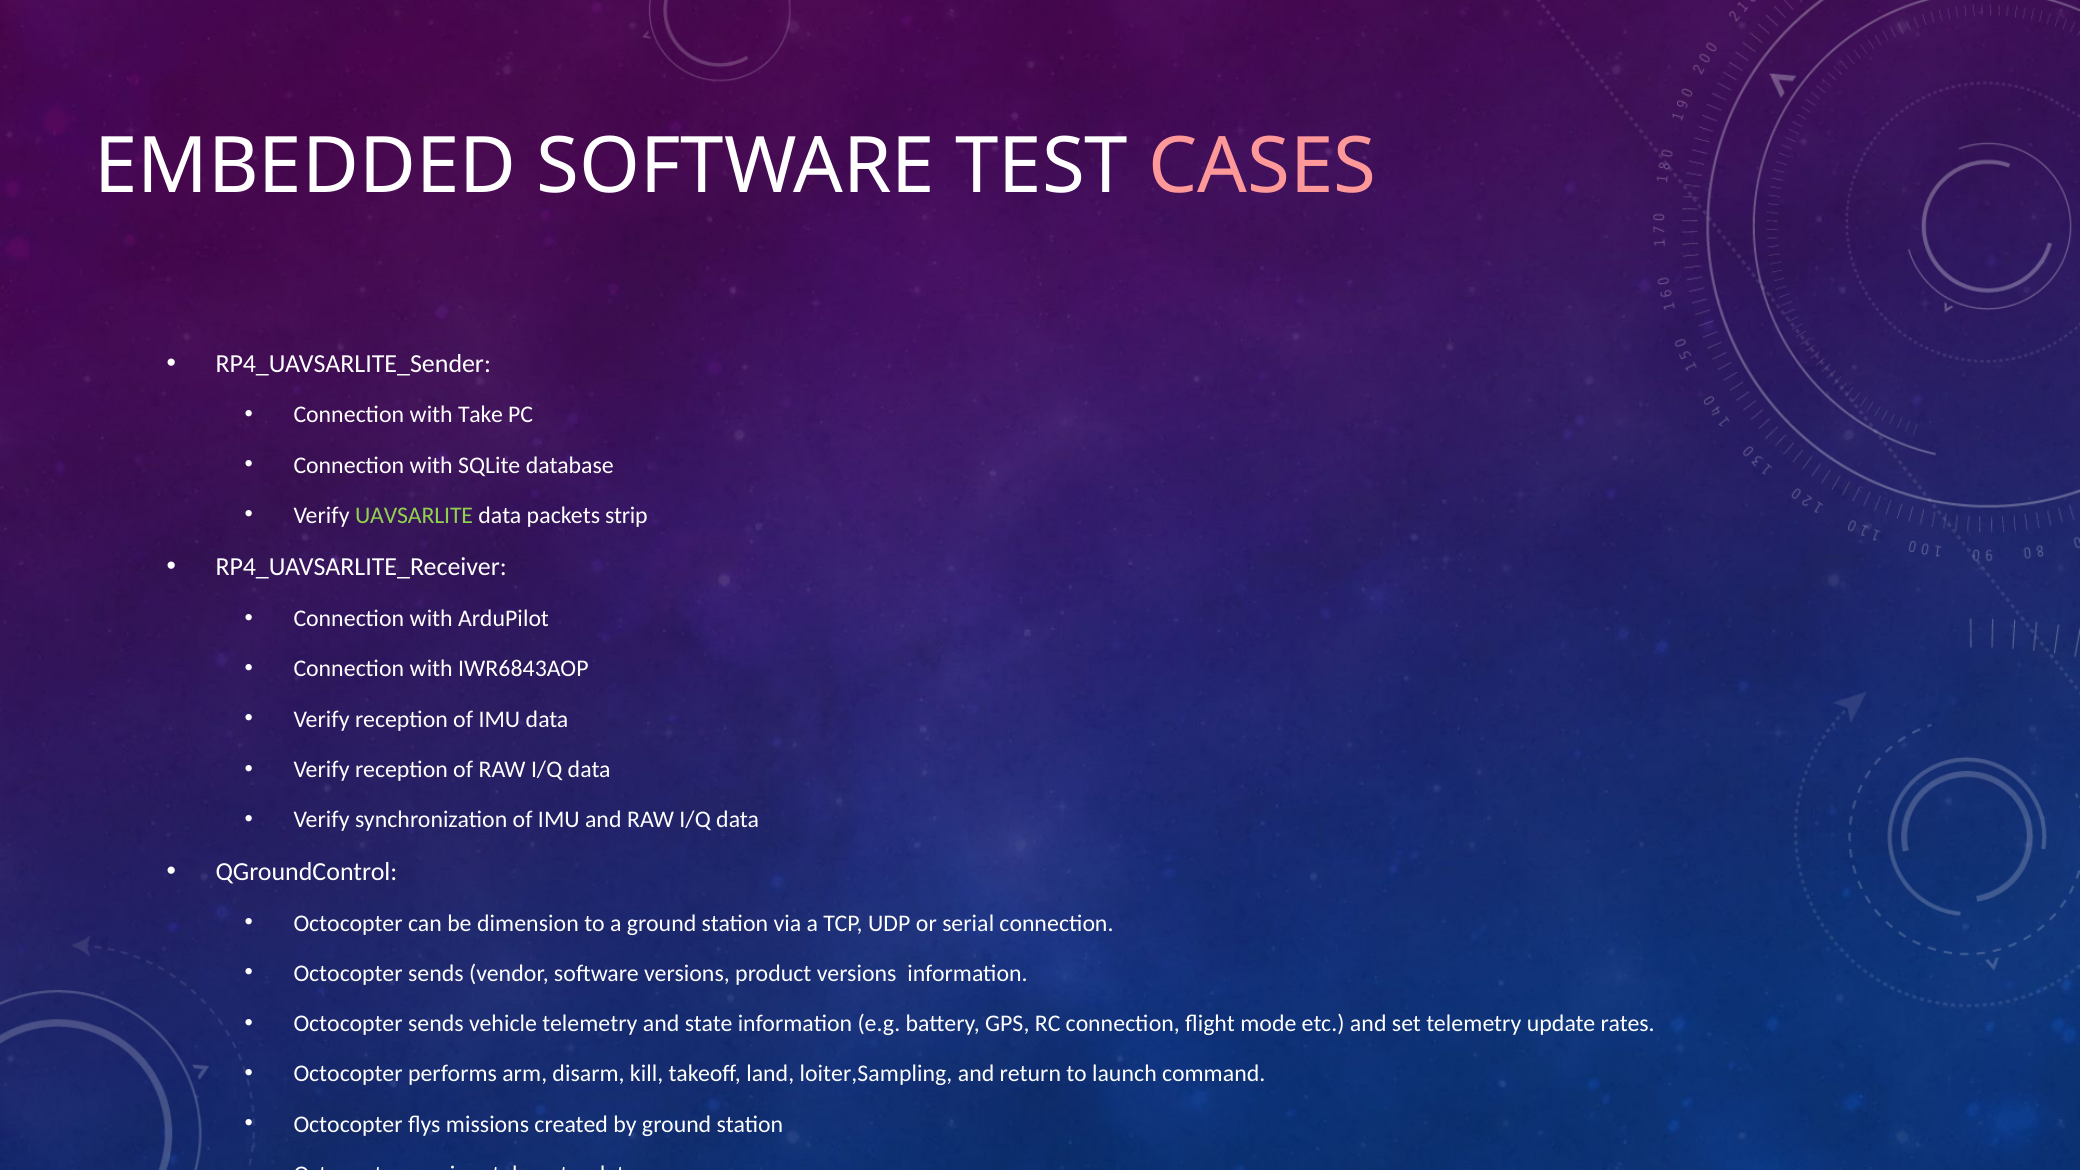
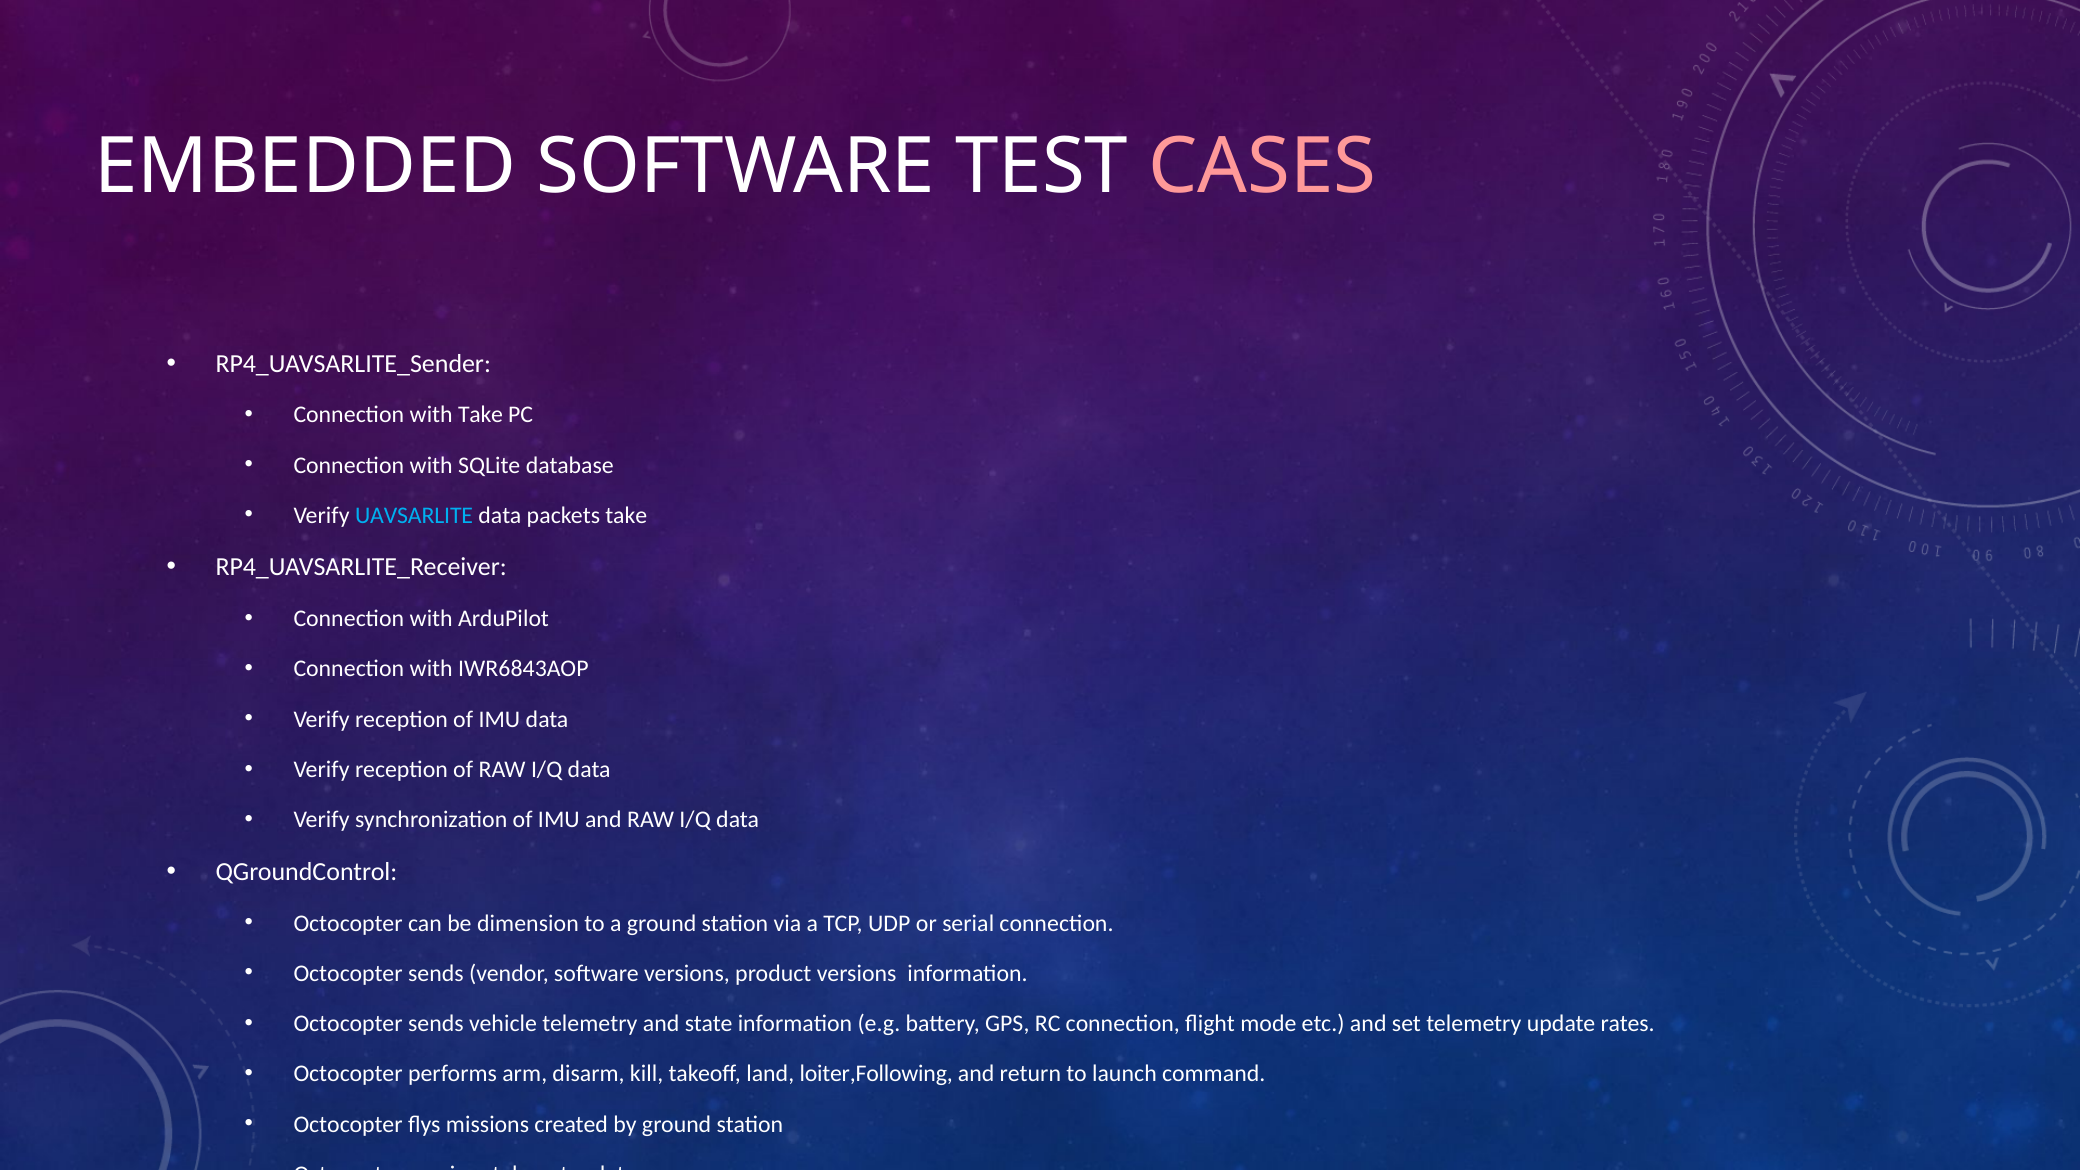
UAVSARLITE colour: light green -> light blue (414, 516)
packets strip: strip -> take (626, 516)
loiter,Sampling: loiter,Sampling -> loiter,Following (876, 1074)
